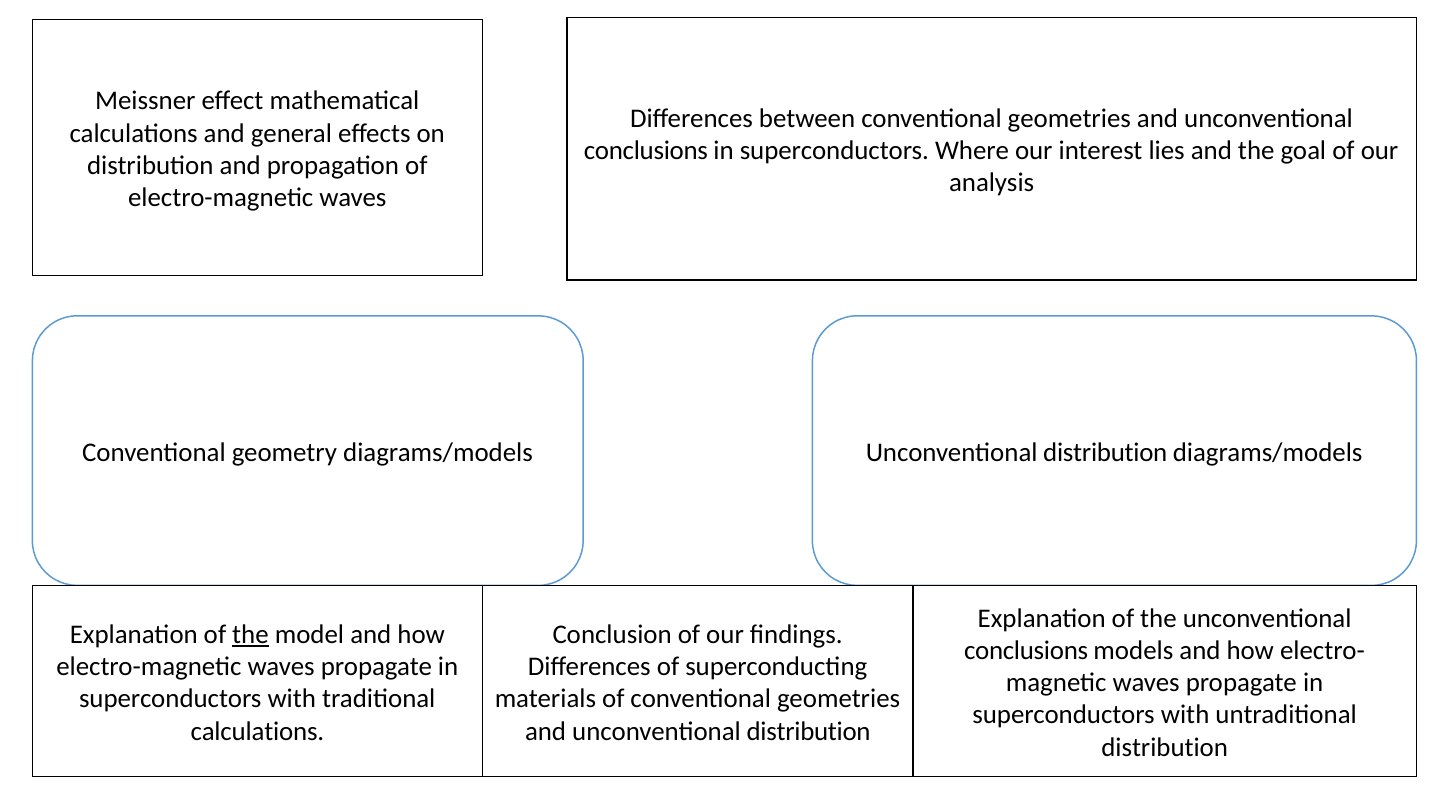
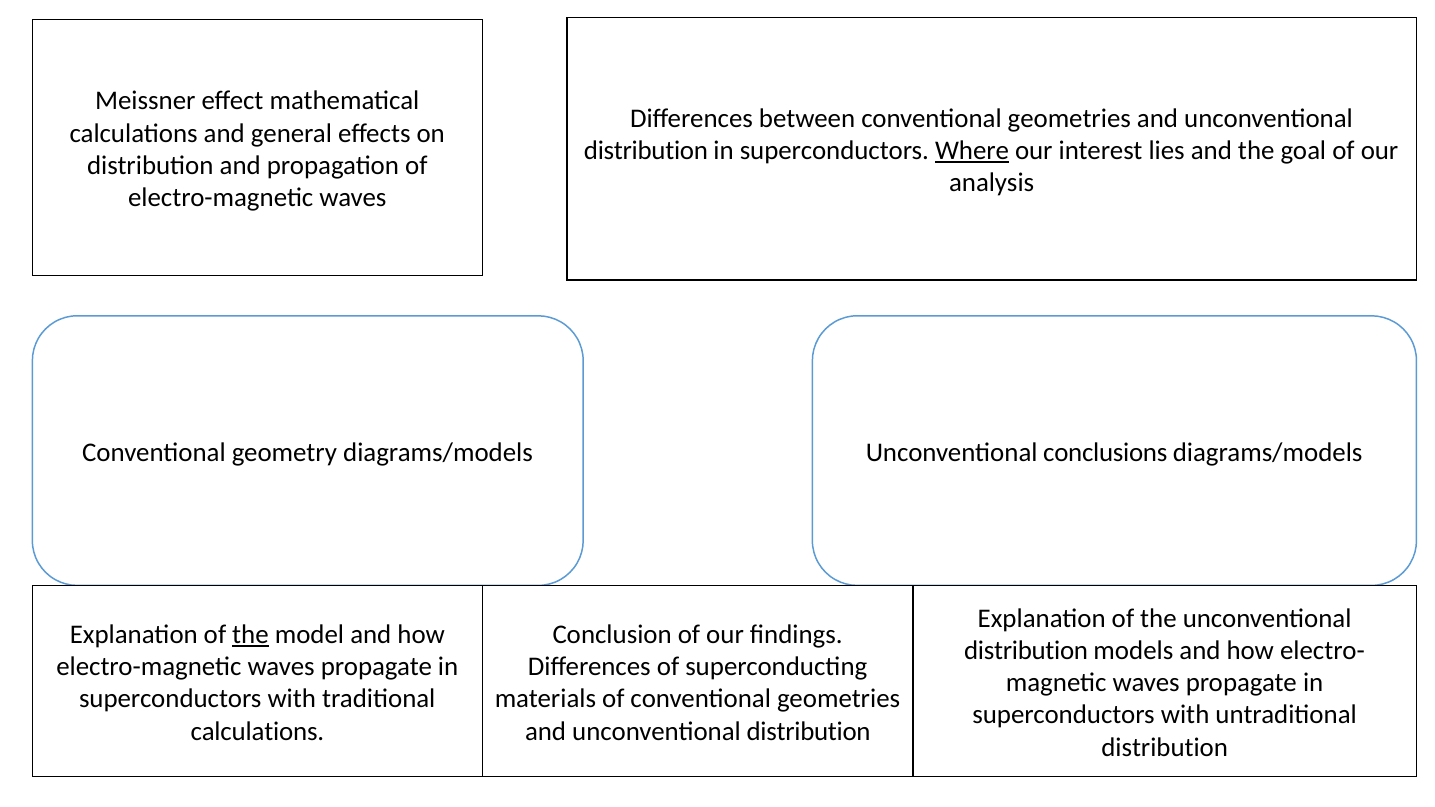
conclusions: conclusions -> distribution (646, 151)
Where underline: none -> present (972, 151)
distribution: distribution -> conclusions (1105, 453)
conclusions: conclusions -> distribution (1026, 651)
